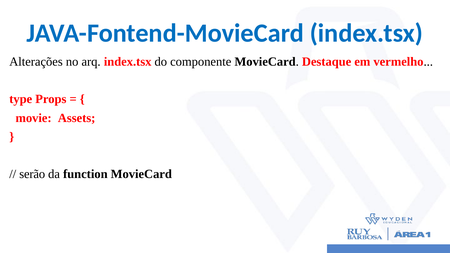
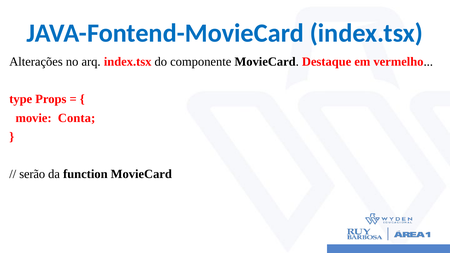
Assets: Assets -> Conta (77, 118)
